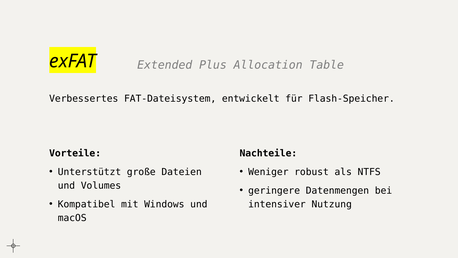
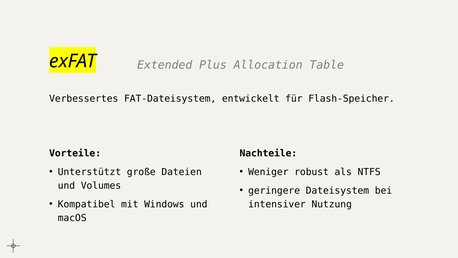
Datenmengen: Datenmengen -> Dateisystem (337, 190)
